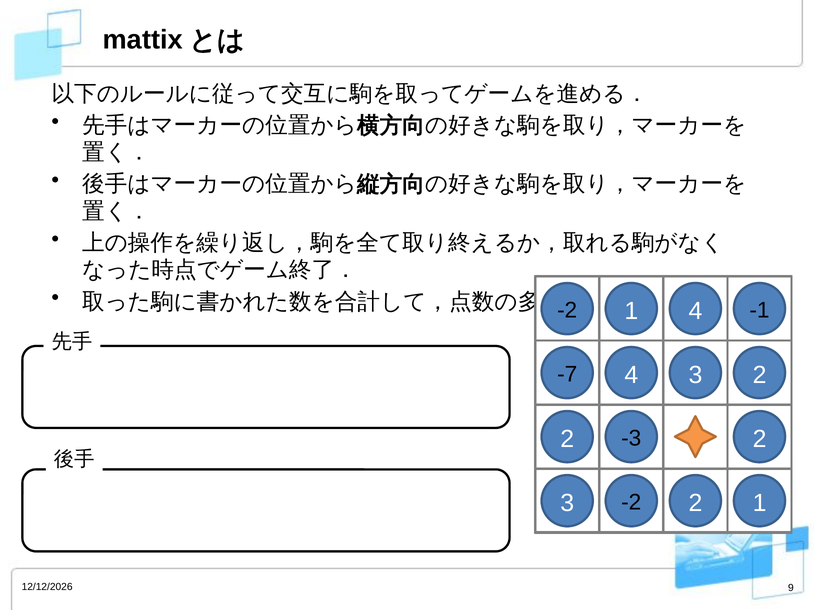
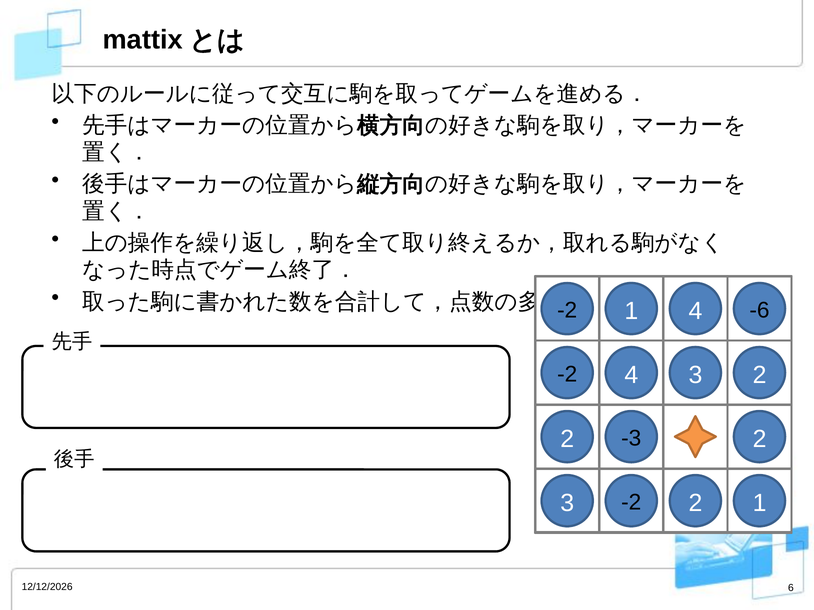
-1: -1 -> -6 (759, 310)
-7: -7 -> -2 (567, 374)
9: 9 -> 6 (791, 588)
